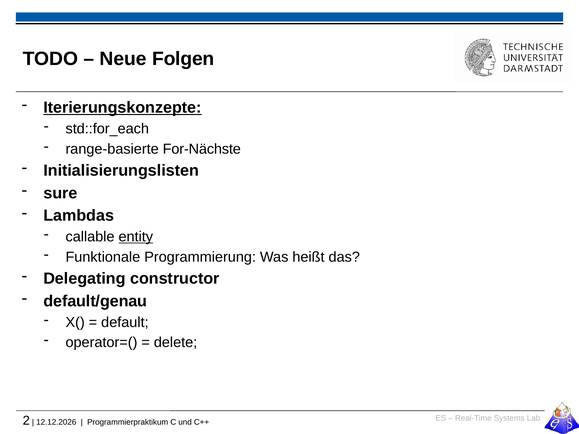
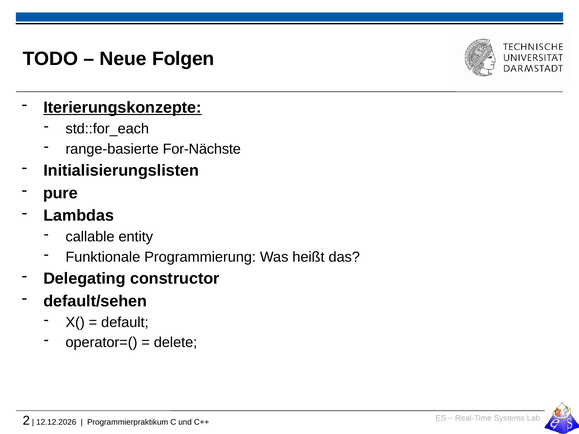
sure: sure -> pure (60, 193)
entity underline: present -> none (136, 237)
default/genau: default/genau -> default/sehen (95, 301)
